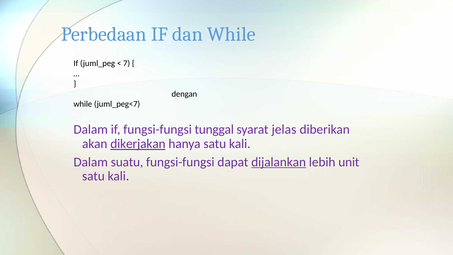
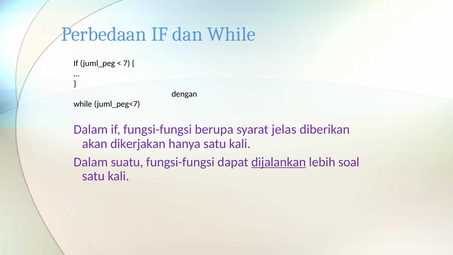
tunggal: tunggal -> berupa (214, 129)
dikerjakan underline: present -> none (138, 144)
unit: unit -> soal (349, 162)
